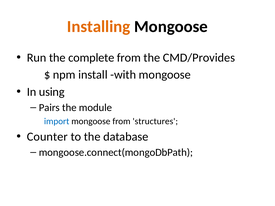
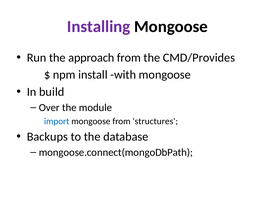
Installing colour: orange -> purple (99, 27)
complete: complete -> approach (91, 58)
using: using -> build (52, 92)
Pairs: Pairs -> Over (49, 108)
Counter: Counter -> Backups (47, 137)
